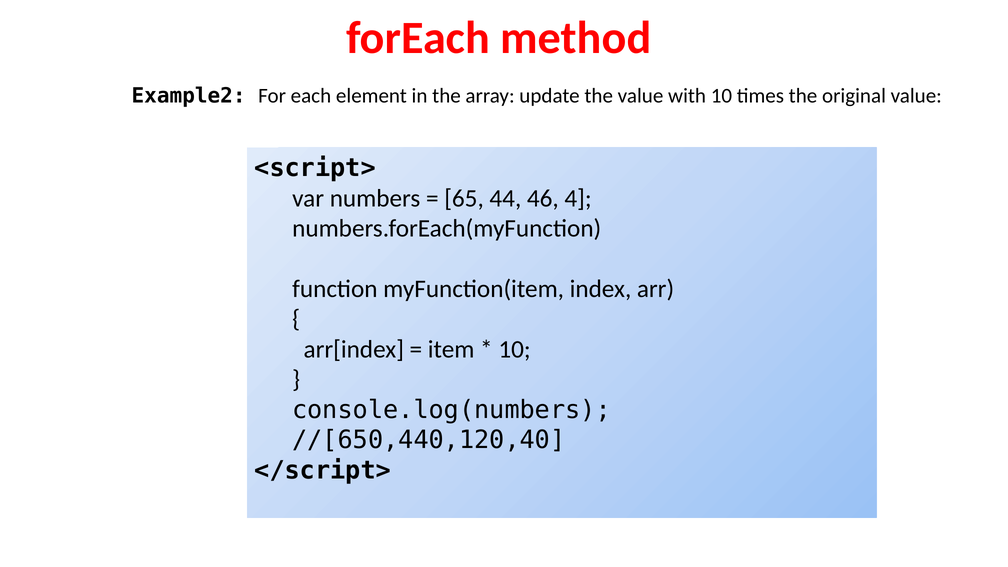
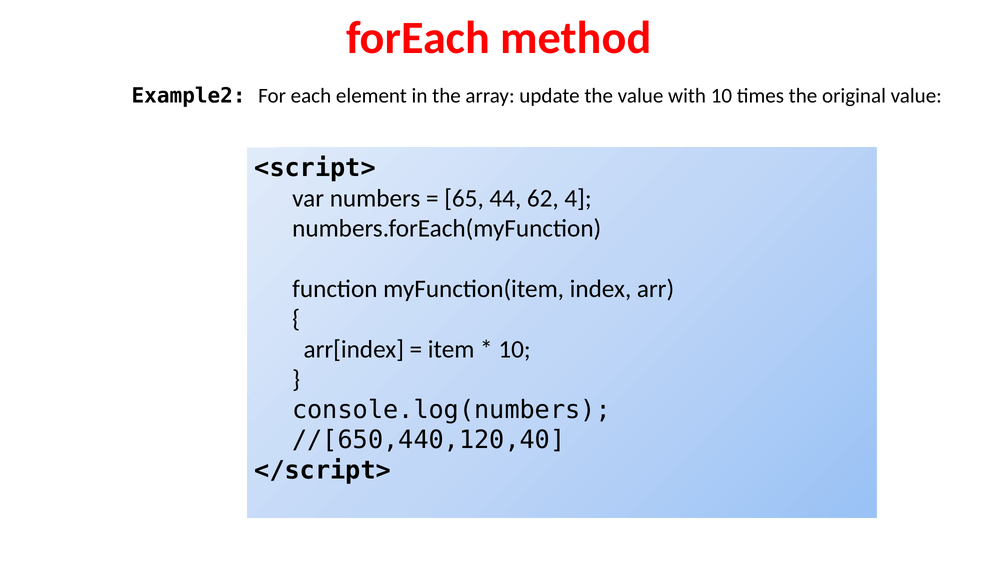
46: 46 -> 62 (543, 198)
